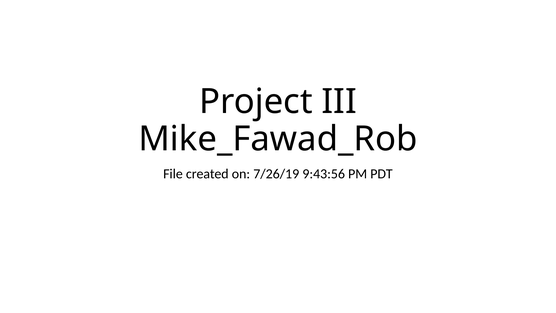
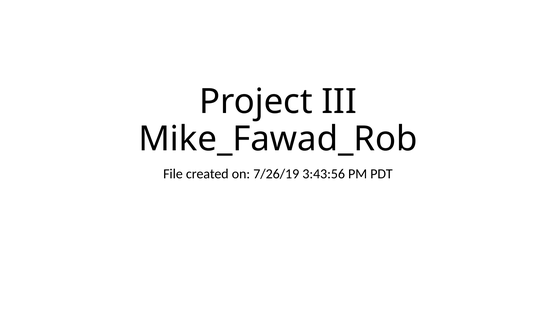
9:43:56: 9:43:56 -> 3:43:56 (324, 174)
